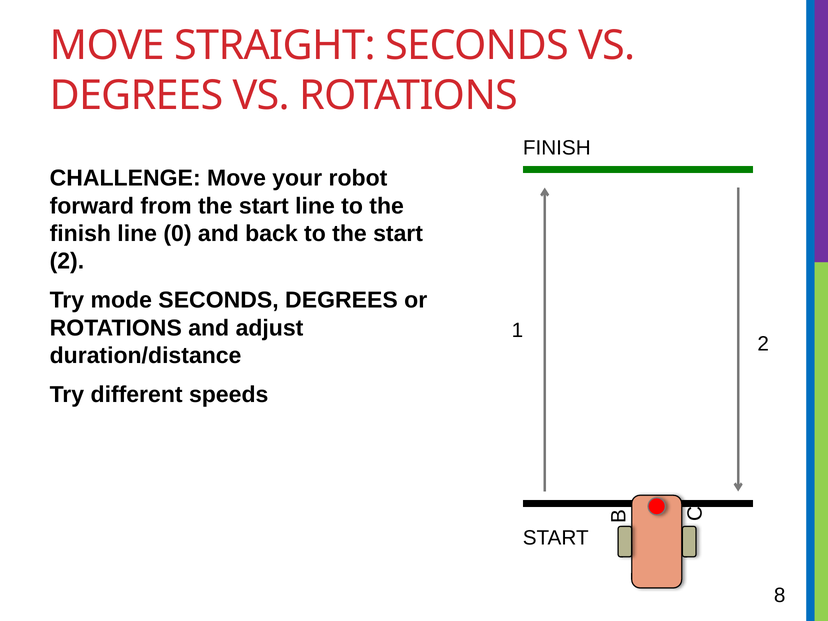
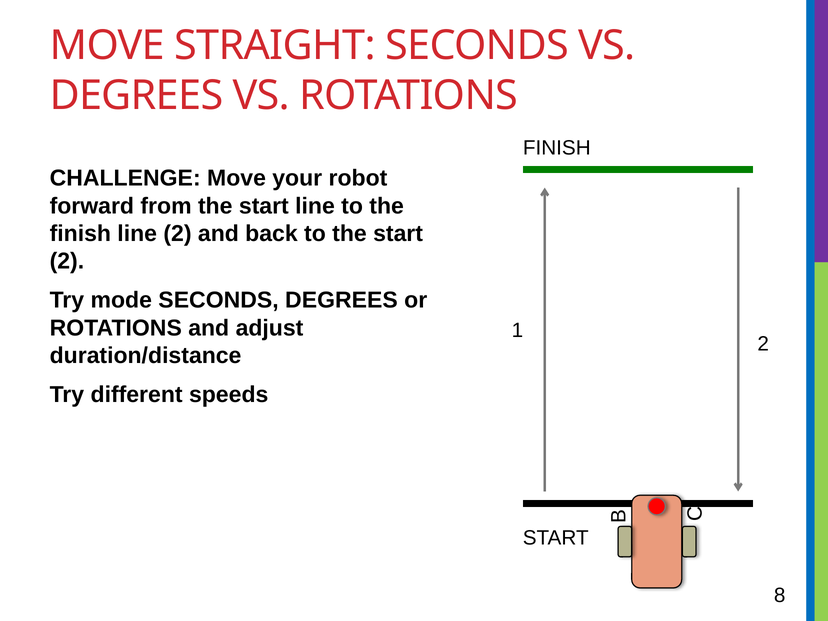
line 0: 0 -> 2 (177, 234)
